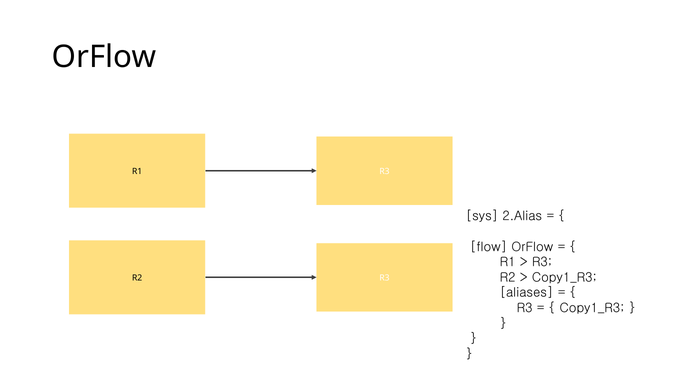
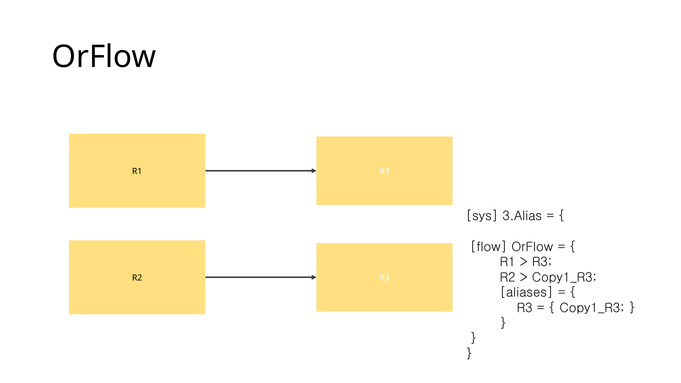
2.Alias: 2.Alias -> 3.Alias (522, 216)
